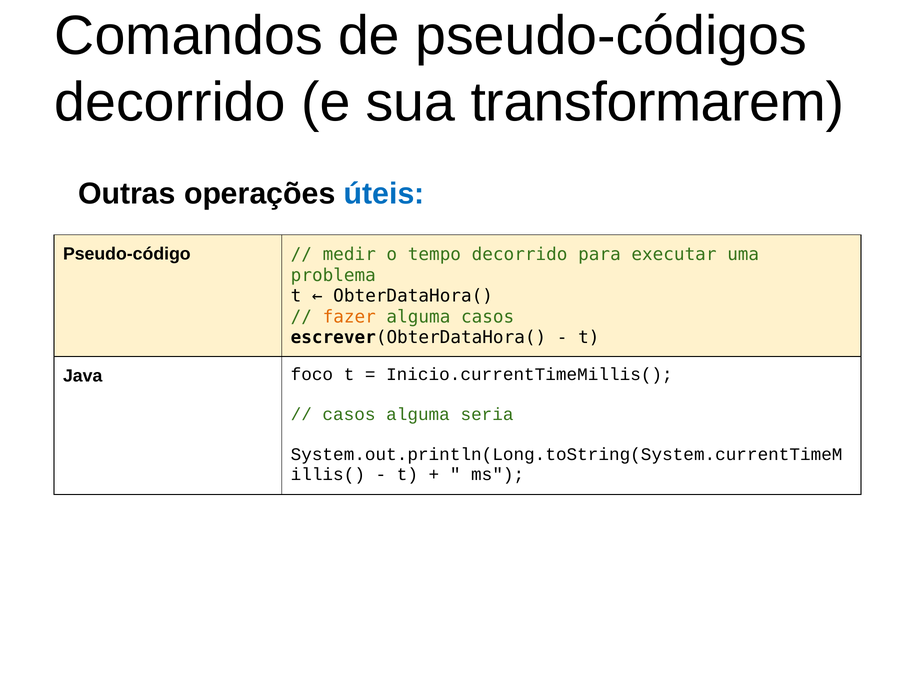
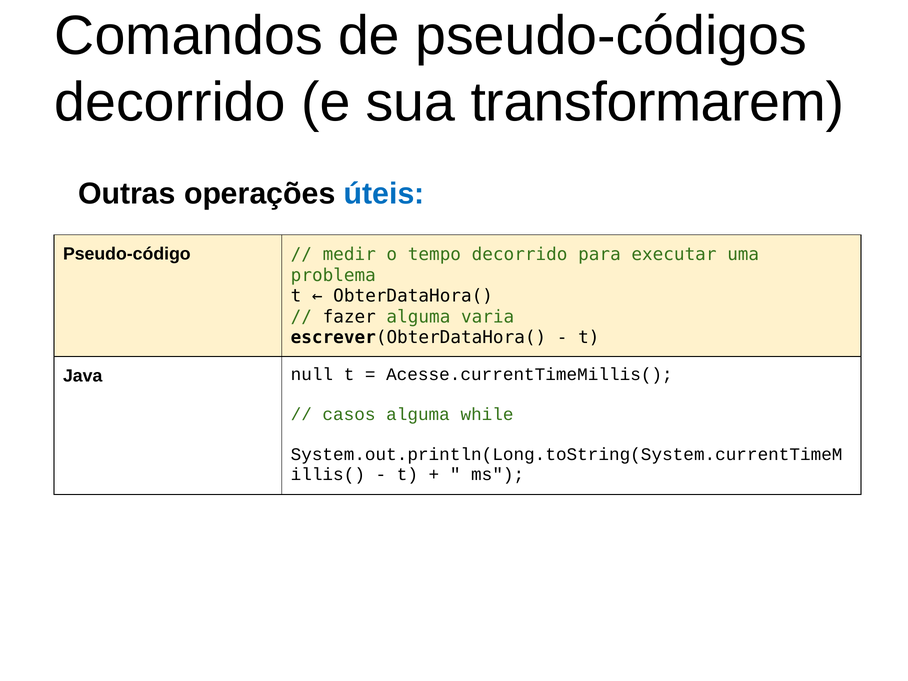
fazer colour: orange -> black (349, 317)
alguma casos: casos -> varia (488, 317)
foco: foco -> null (312, 375)
Inicio.currentTimeMillis(: Inicio.currentTimeMillis( -> Acesse.currentTimeMillis( (529, 375)
seria: seria -> while (487, 414)
